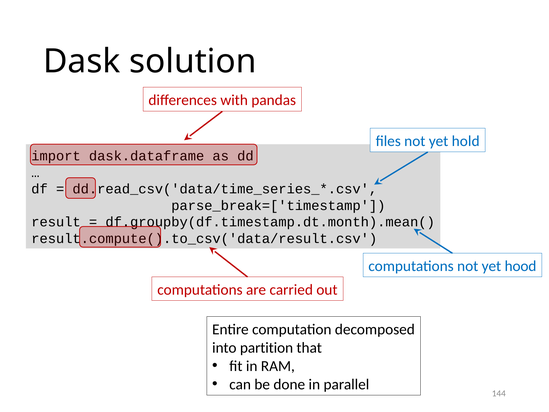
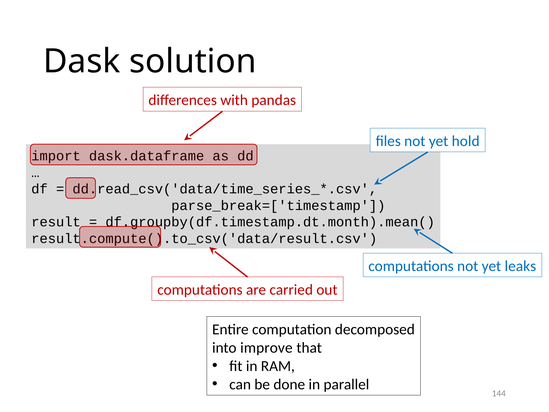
hood: hood -> leaks (520, 266)
partition: partition -> improve (266, 347)
